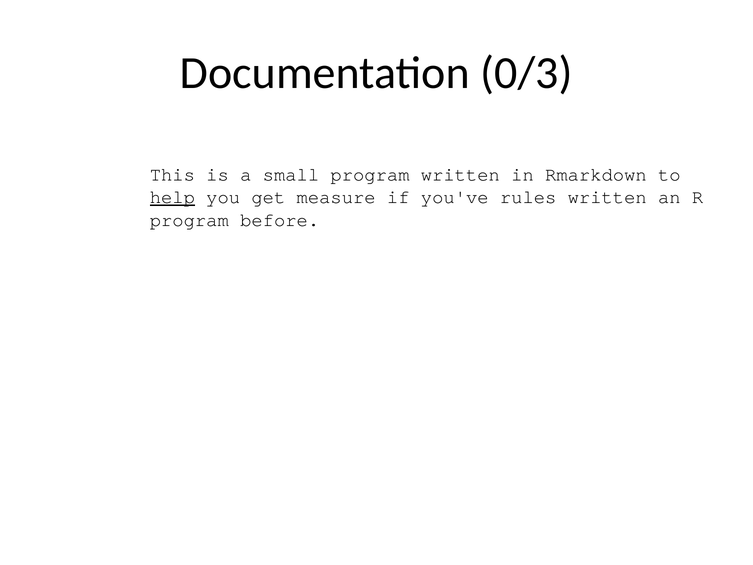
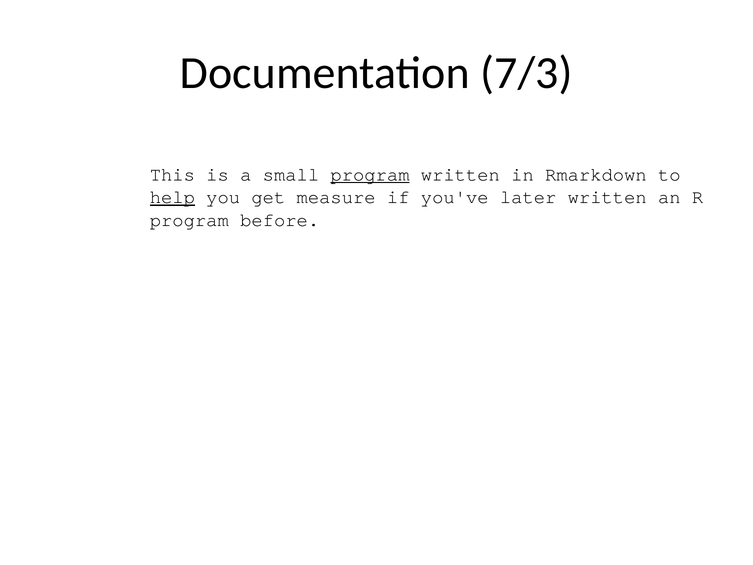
0/3: 0/3 -> 7/3 (526, 73)
program underline: none -> present (370, 175)
rules: rules -> later (528, 197)
